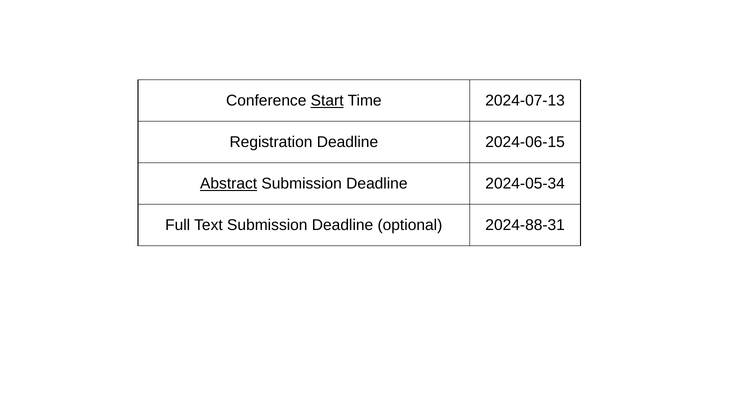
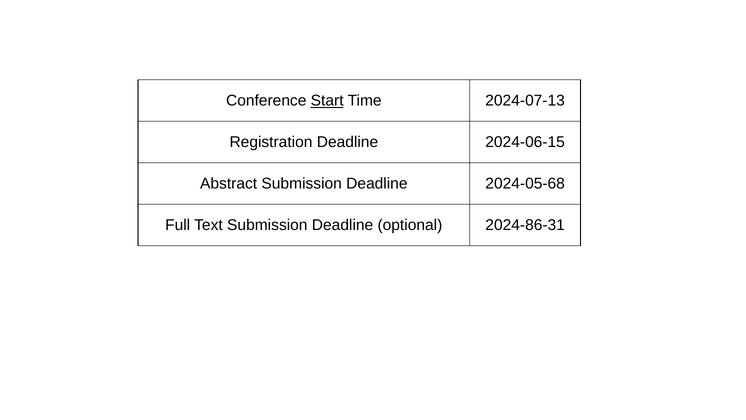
Abstract underline: present -> none (229, 184)
2024-05-34: 2024-05-34 -> 2024-05-68 (525, 184)
2024-88-31: 2024-88-31 -> 2024-86-31 (525, 225)
